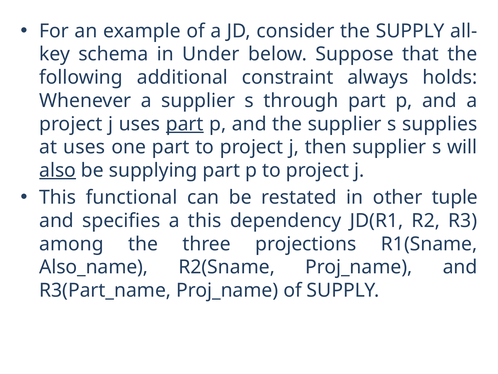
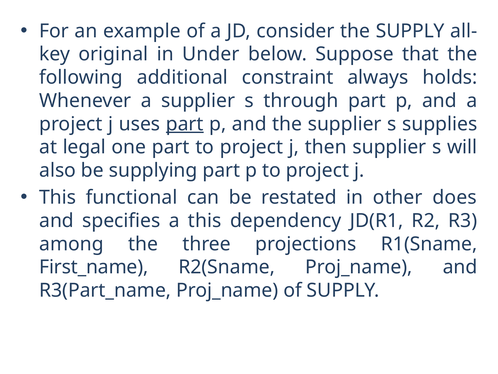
schema: schema -> original (113, 54)
at uses: uses -> legal (84, 147)
also underline: present -> none (58, 170)
tuple: tuple -> does (455, 197)
Also_name: Also_name -> First_name (94, 267)
